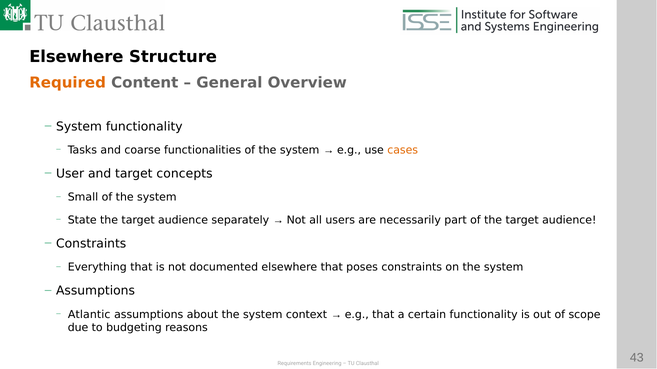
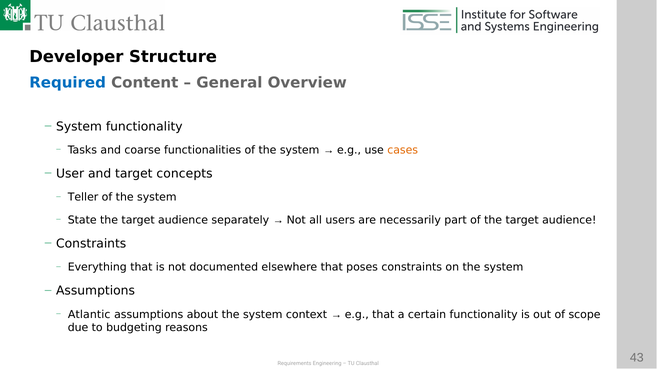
Elsewhere: Elsewhere -> Developer (76, 57)
Required colour: orange -> blue (68, 83)
Small: Small -> Teller (83, 198)
